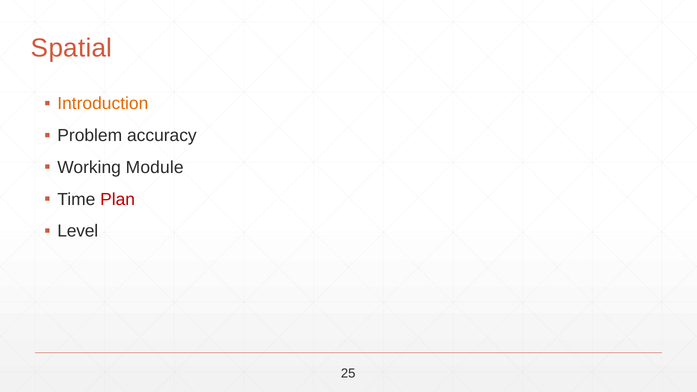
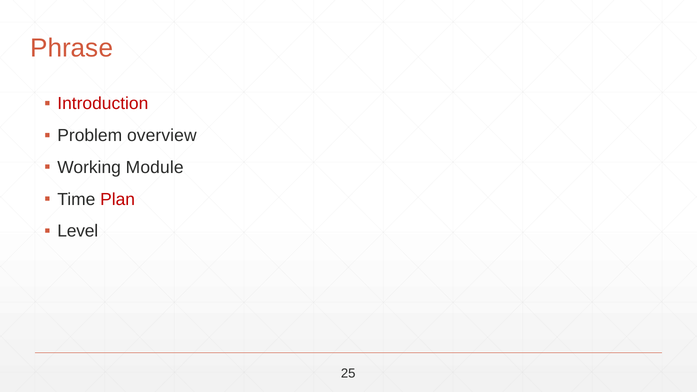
Spatial: Spatial -> Phrase (72, 48)
Introduction colour: orange -> red (103, 104)
accuracy: accuracy -> overview (162, 136)
